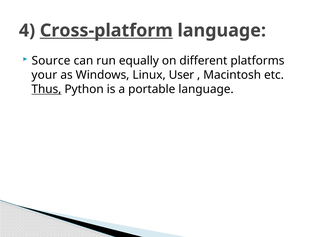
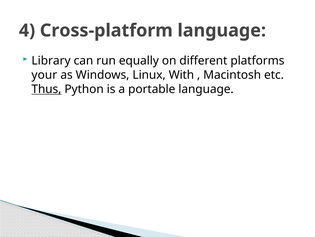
Cross-platform underline: present -> none (106, 30)
Source: Source -> Library (51, 61)
User: User -> With (181, 75)
